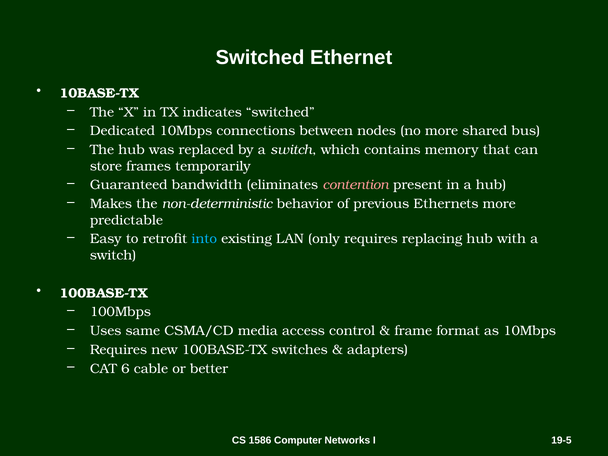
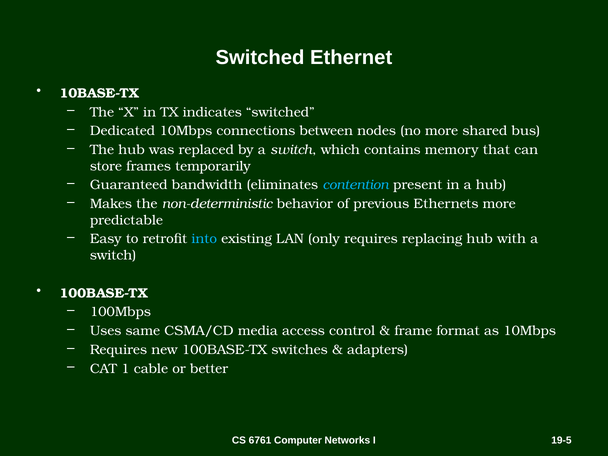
contention colour: pink -> light blue (356, 185)
6: 6 -> 1 (125, 369)
1586: 1586 -> 6761 (260, 440)
